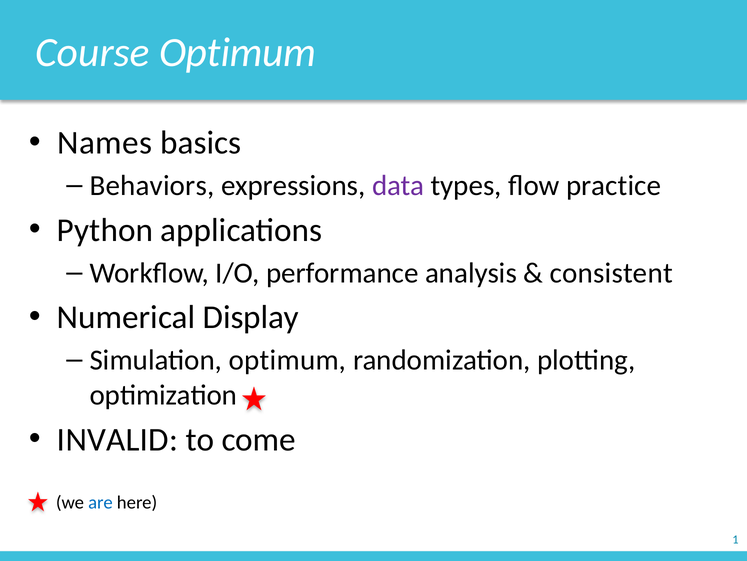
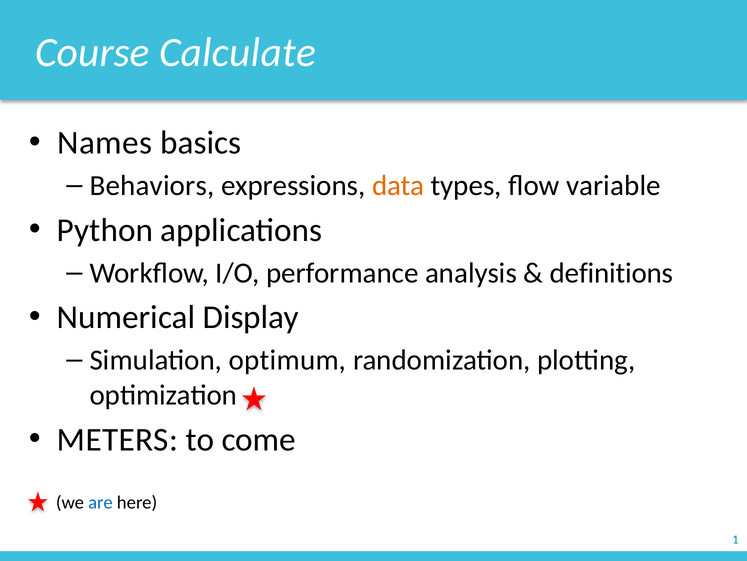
Course Optimum: Optimum -> Calculate (237, 52)
data colour: purple -> orange (398, 186)
practice: practice -> variable (613, 186)
consistent: consistent -> definitions (611, 273)
INVALID: INVALID -> METERS (117, 439)
